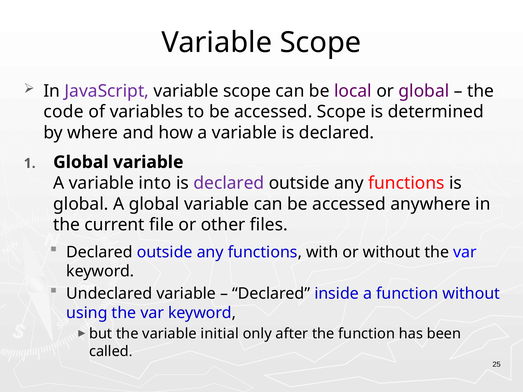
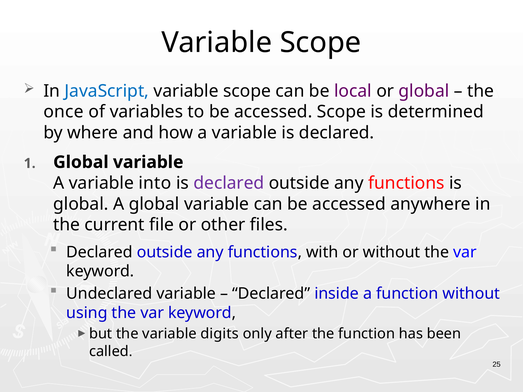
JavaScript colour: purple -> blue (107, 91)
code: code -> once (64, 112)
initial: initial -> digits (220, 334)
